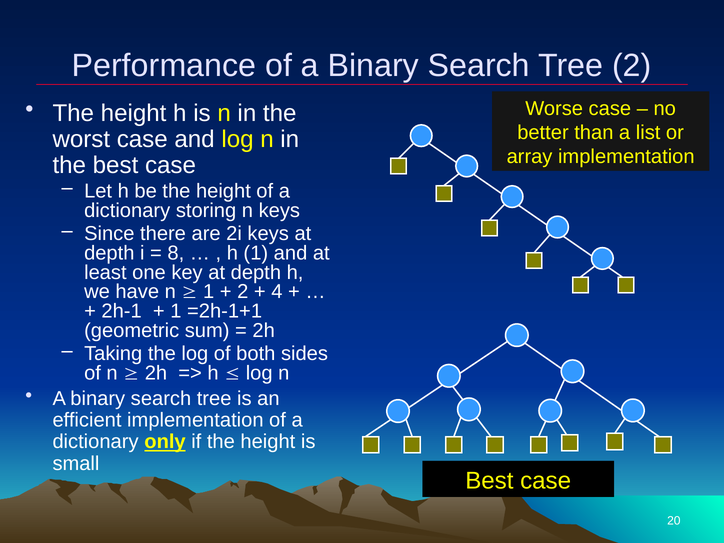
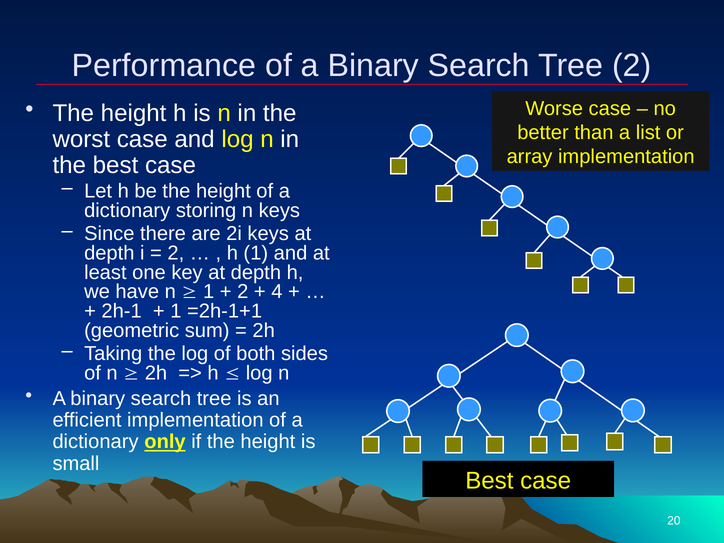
8: 8 -> 2 (176, 253)
